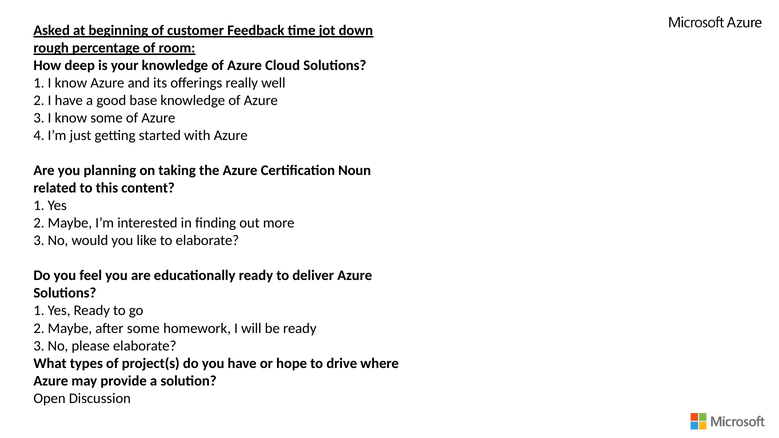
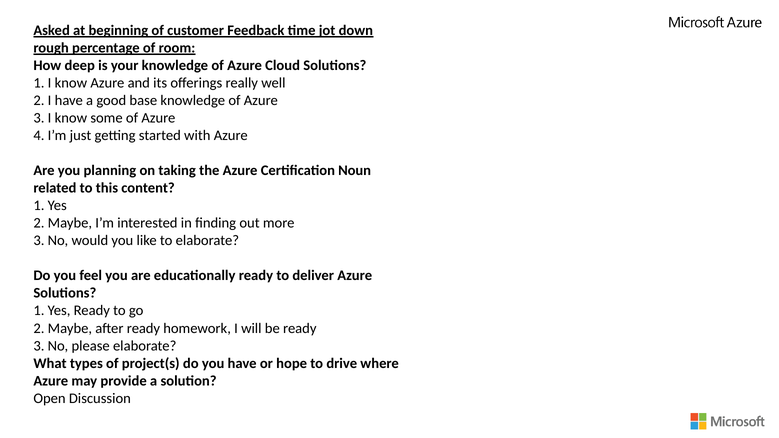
after some: some -> ready (143, 328)
